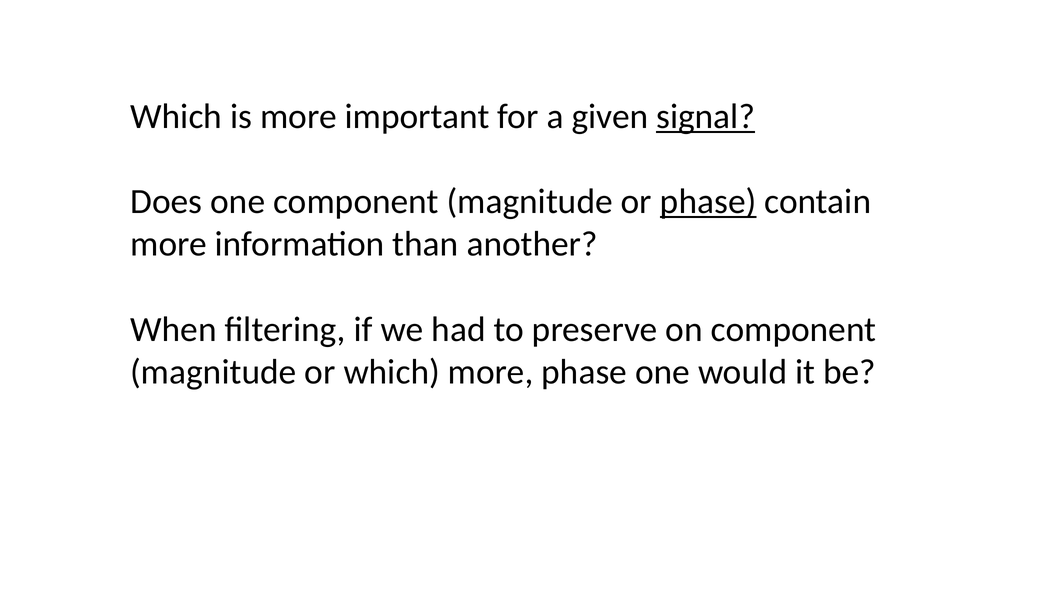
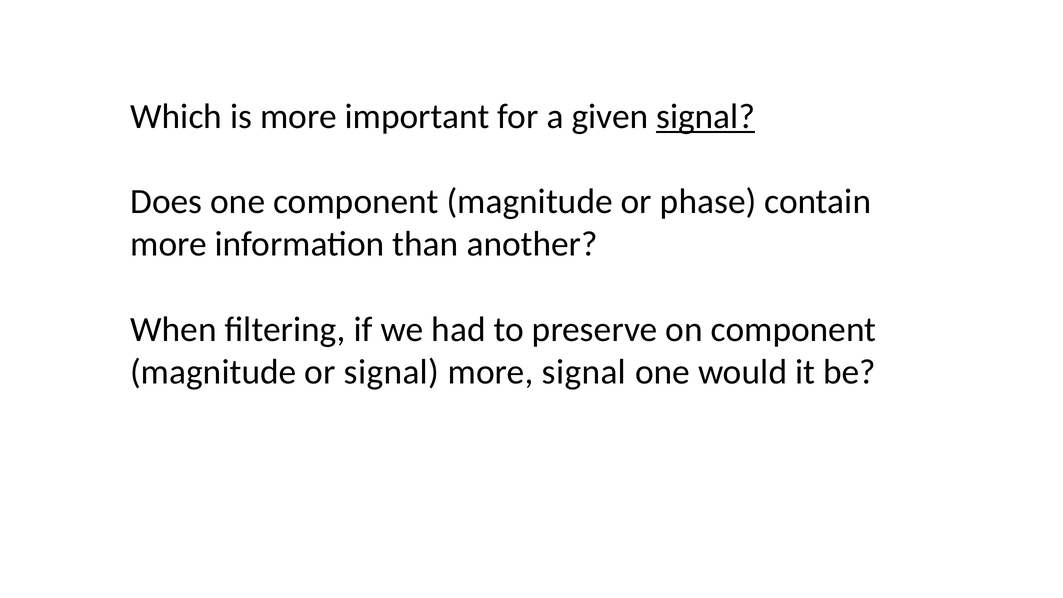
phase underline: present -> none (708, 202)
or which: which -> signal (392, 372)
more phase: phase -> signal (584, 372)
